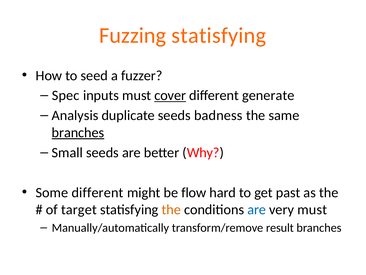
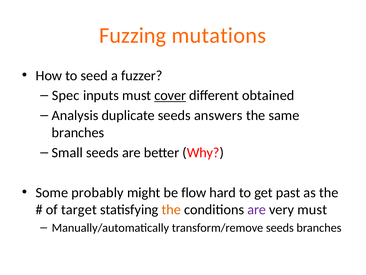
Fuzzing statisfying: statisfying -> mutations (219, 35)
generate: generate -> obtained (268, 95)
badness: badness -> answers (218, 115)
branches underline: present -> none (78, 132)
Some different: different -> probably (97, 192)
are colour: blue -> purple (257, 209)
transform/remove result: result -> seeds (280, 227)
